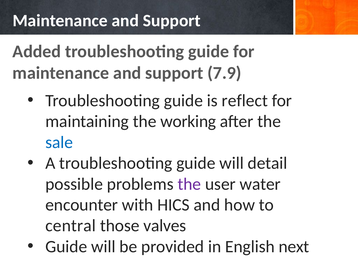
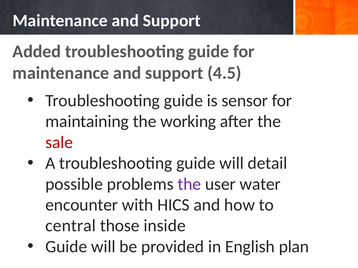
7.9: 7.9 -> 4.5 (224, 73)
reflect: reflect -> sensor (245, 101)
sale colour: blue -> red (59, 143)
valves: valves -> inside (165, 226)
next: next -> plan (294, 247)
